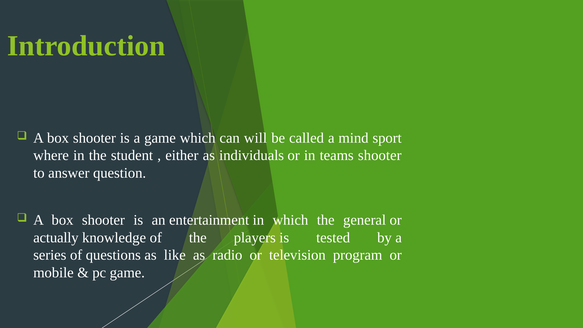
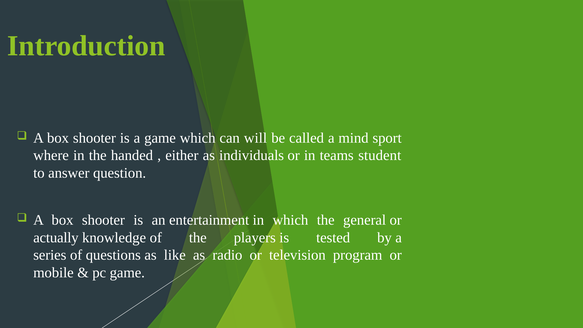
student: student -> handed (132, 155)
teams shooter: shooter -> student (380, 155)
